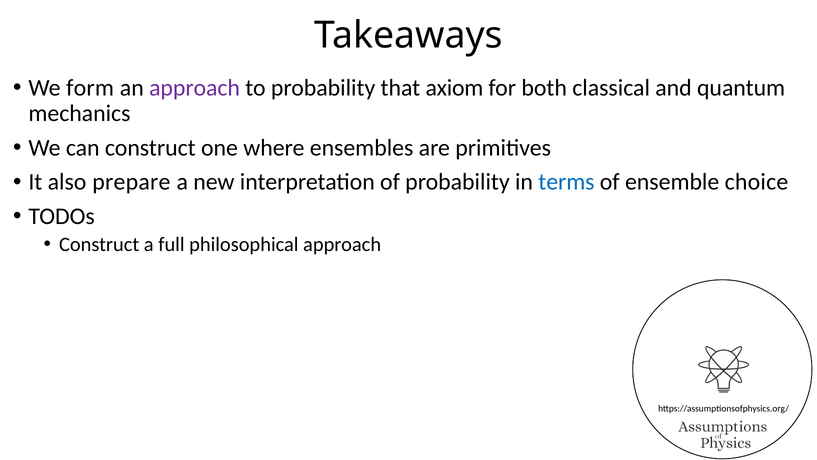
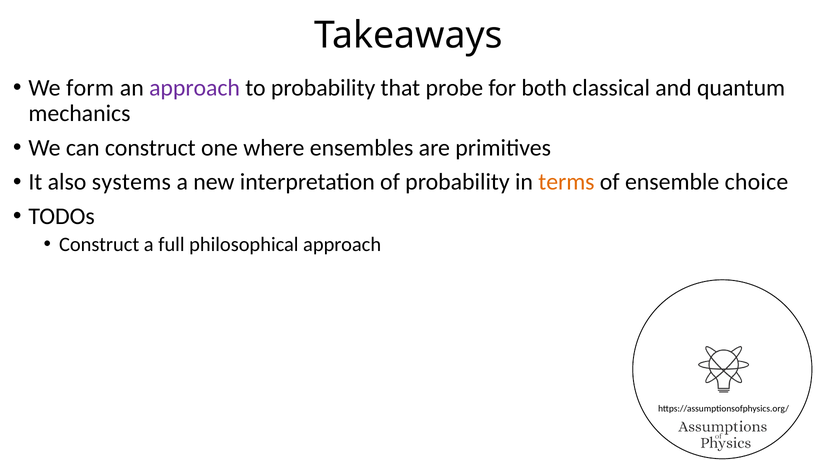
axiom: axiom -> probe (454, 88)
prepare: prepare -> systems (131, 182)
terms colour: blue -> orange (566, 182)
